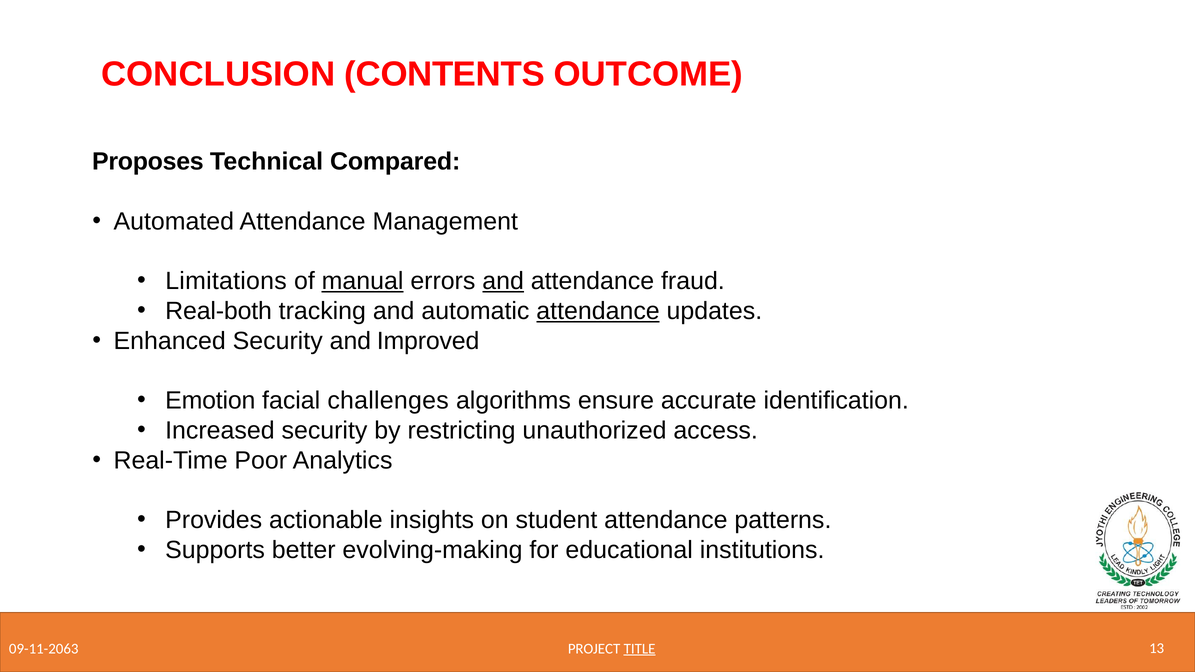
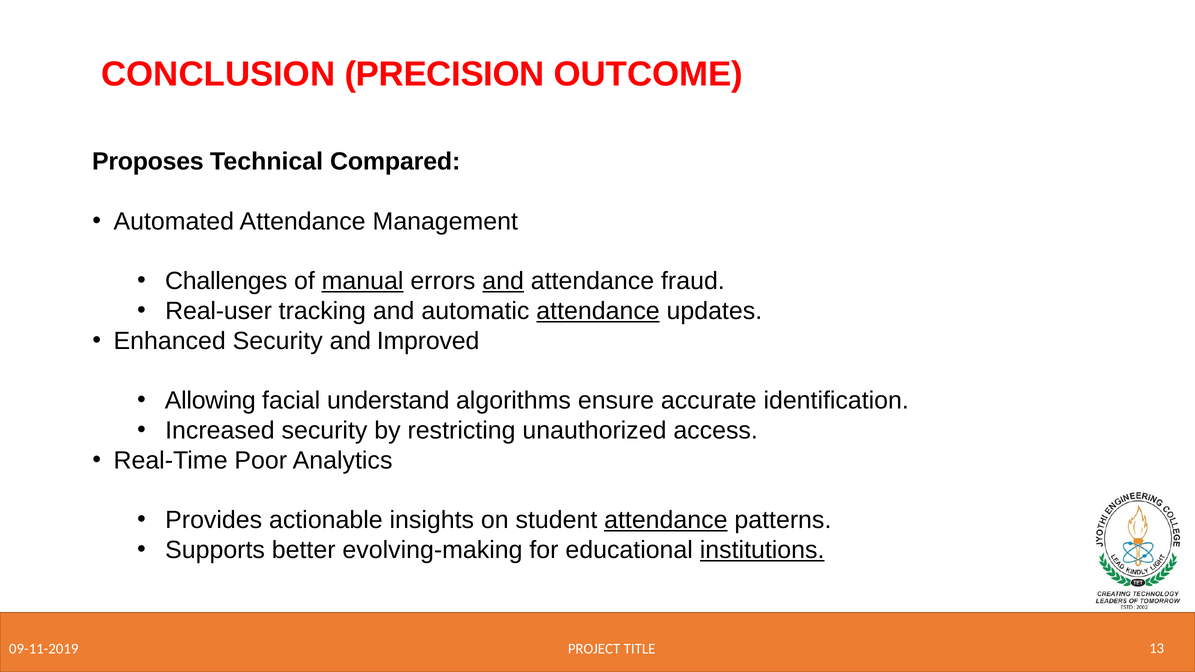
CONTENTS: CONTENTS -> PRECISION (445, 74)
Limitations: Limitations -> Challenges (226, 281)
Real-both: Real-both -> Real-user (219, 311)
Emotion: Emotion -> Allowing (210, 401)
challenges: challenges -> understand (388, 401)
attendance underline: none -> present (666, 520)
institutions underline: none -> present (762, 550)
TITLE underline: present -> none (640, 649)
09-11-2063: 09-11-2063 -> 09-11-2019 (44, 649)
